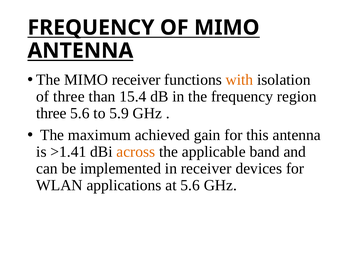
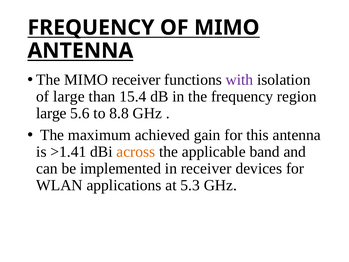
with colour: orange -> purple (239, 80)
of three: three -> large (69, 96)
three: three -> large (51, 113)
5.9: 5.9 -> 8.8 (119, 113)
at 5.6: 5.6 -> 5.3 (190, 185)
